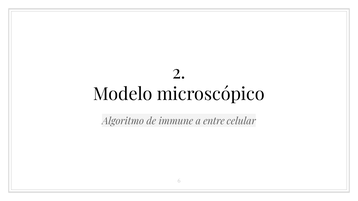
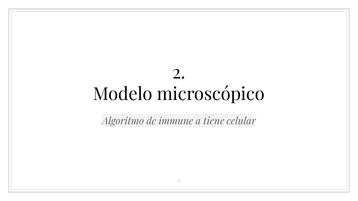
entre: entre -> tiene (214, 121)
